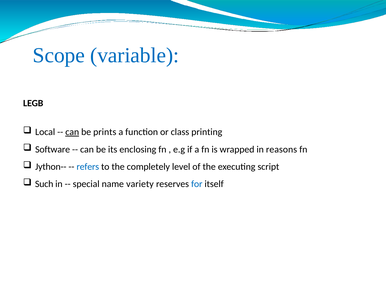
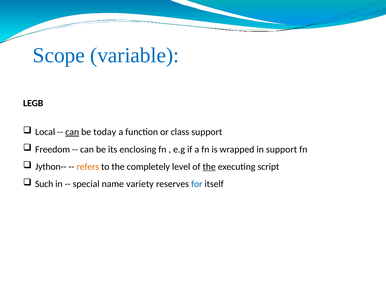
prints: prints -> today (105, 132)
class printing: printing -> support (207, 132)
Software: Software -> Freedom (53, 150)
in reasons: reasons -> support (282, 150)
refers colour: blue -> orange (88, 167)
the underline: none -> present (209, 167)
